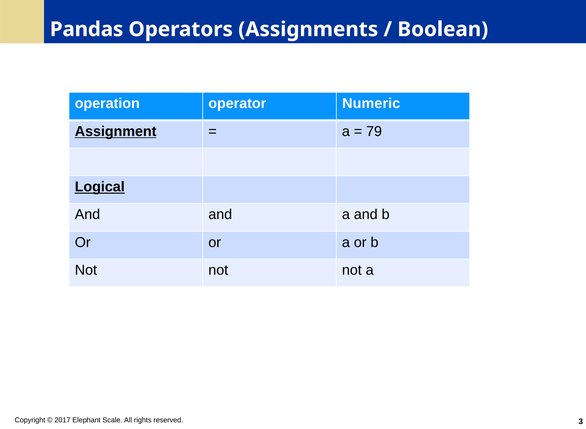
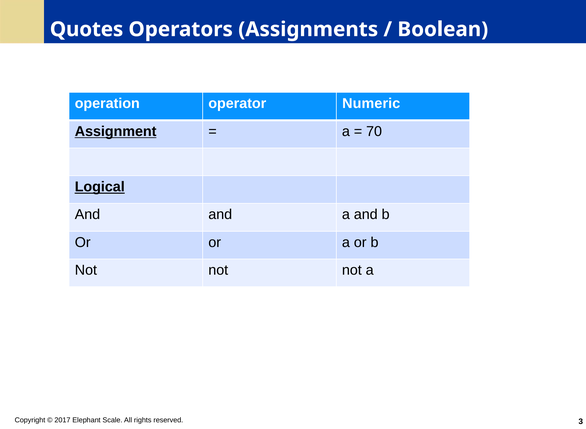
Pandas: Pandas -> Quotes (87, 29)
79: 79 -> 70 (374, 131)
